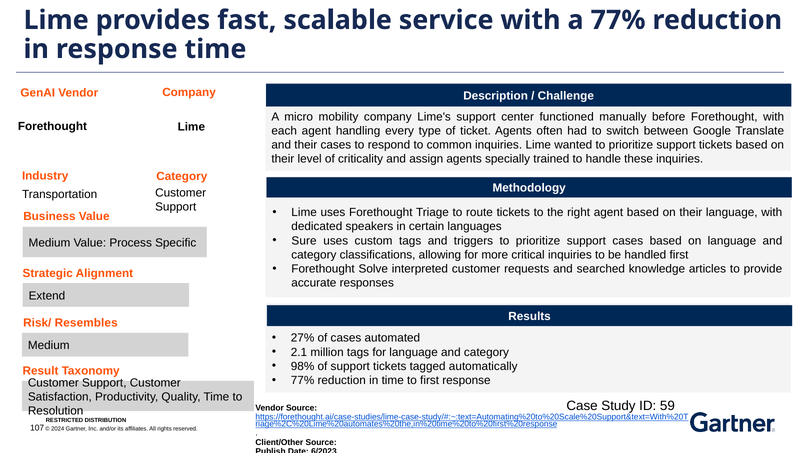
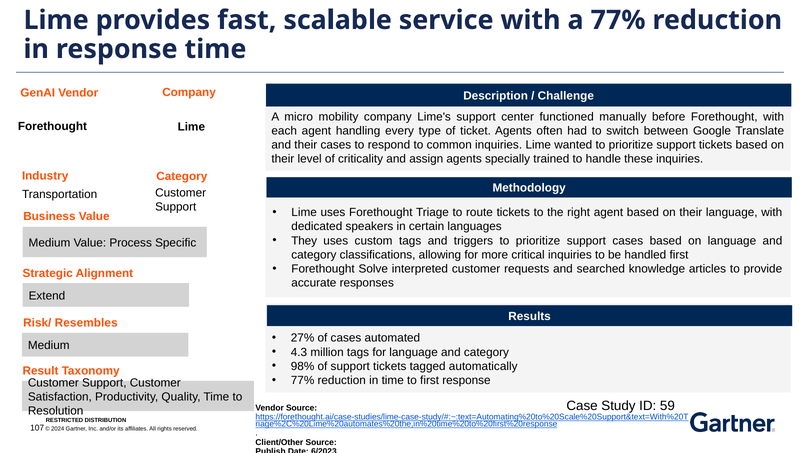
Sure: Sure -> They (304, 241)
2.1: 2.1 -> 4.3 (299, 352)
